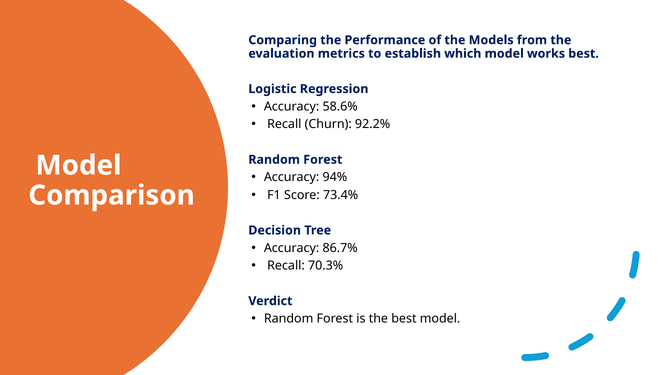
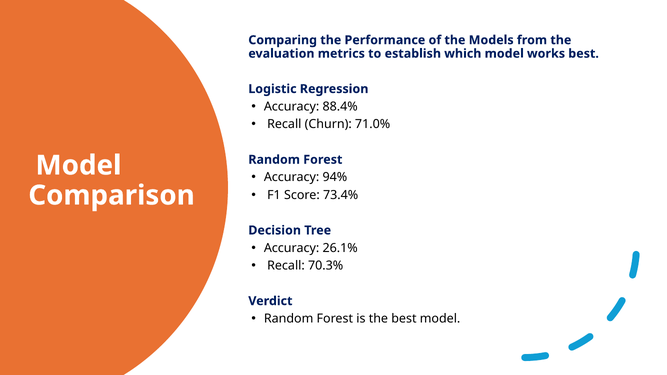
58.6%: 58.6% -> 88.4% (340, 107)
92.2%: 92.2% -> 71.0% (373, 124)
86.7%: 86.7% -> 26.1% (340, 248)
